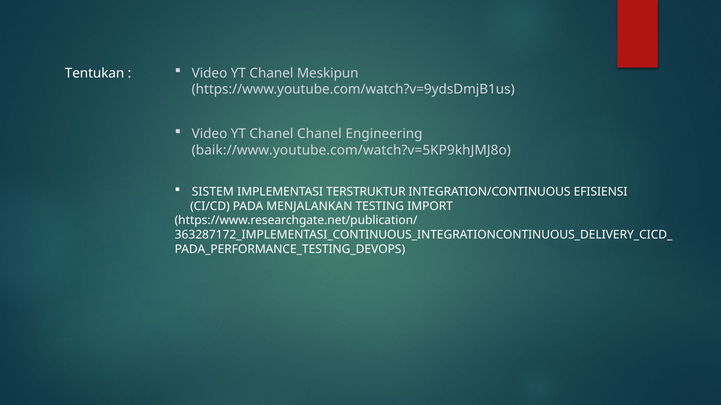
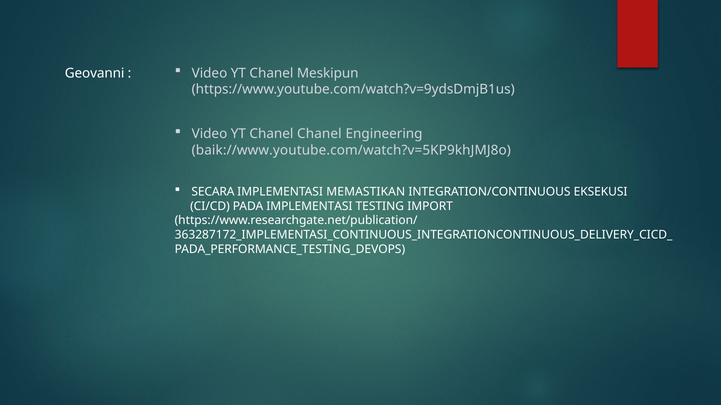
Tentukan: Tentukan -> Geovanni (95, 73)
SISTEM: SISTEM -> SECARA (213, 192)
TERSTRUKTUR: TERSTRUKTUR -> MEMASTIKAN (366, 192)
EFISIENSI: EFISIENSI -> EKSEKUSI (601, 192)
PADA MENJALANKAN: MENJALANKAN -> IMPLEMENTASI (309, 206)
